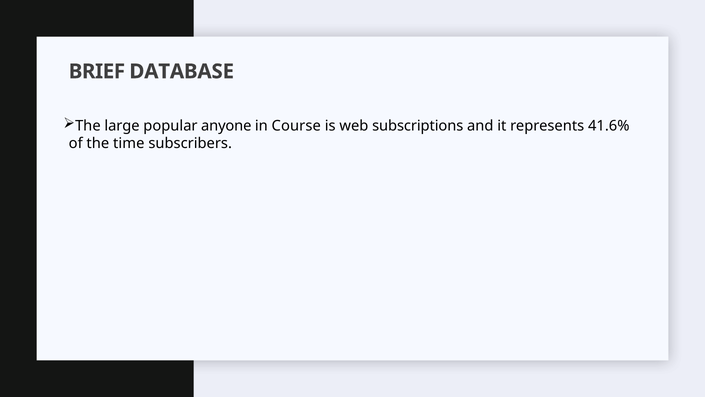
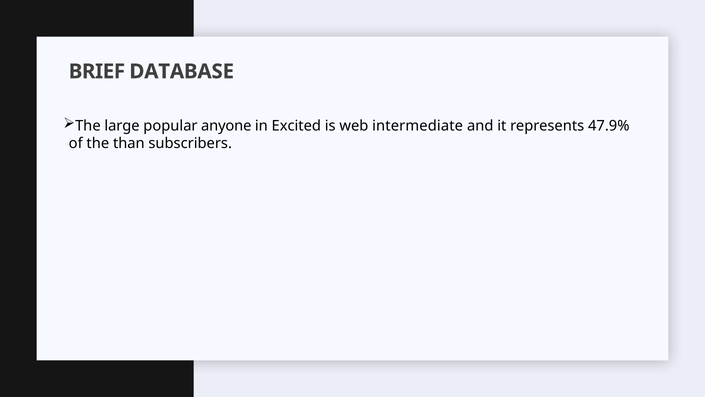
Course: Course -> Excited (296, 126)
subscriptions: subscriptions -> intermediate (418, 126)
41.6%: 41.6% -> 47.9% (609, 126)
time: time -> than (129, 143)
